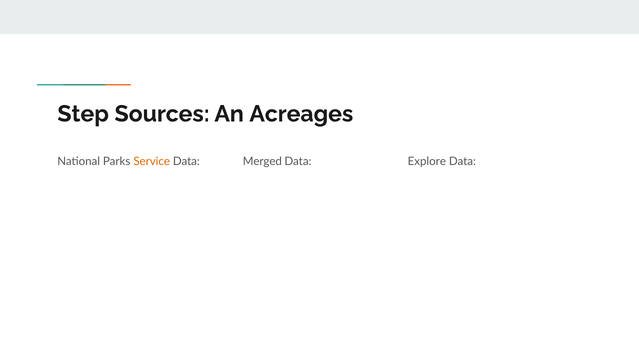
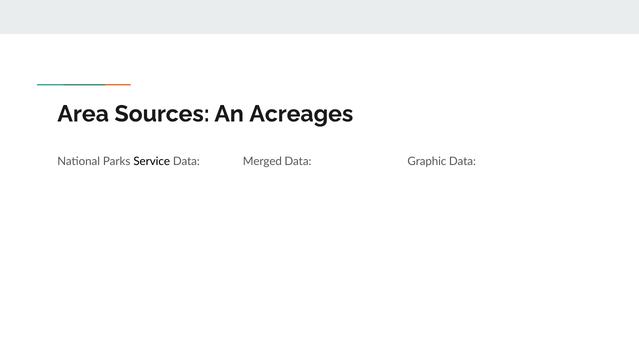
Step: Step -> Area (83, 114)
Service colour: orange -> black (152, 161)
Explore: Explore -> Graphic (427, 161)
